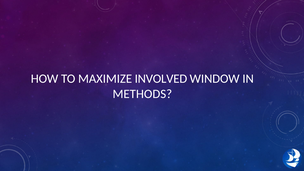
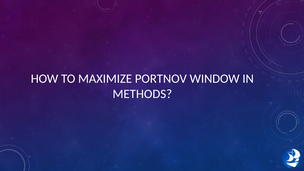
INVOLVED: INVOLVED -> PORTNOV (161, 79)
